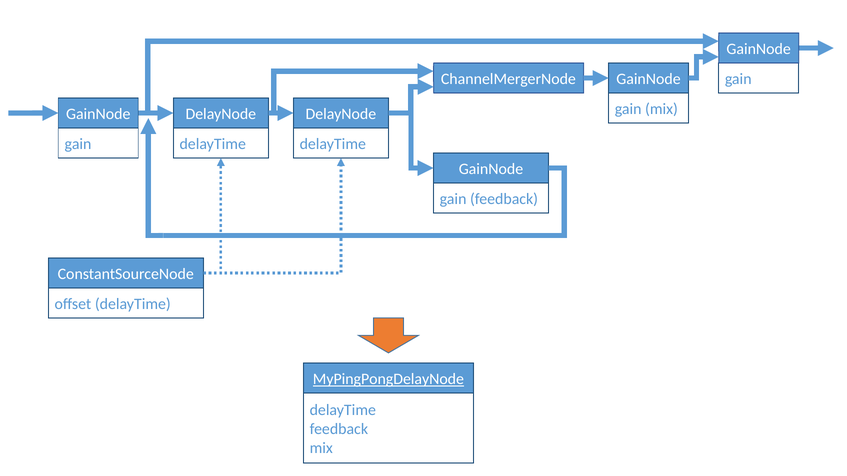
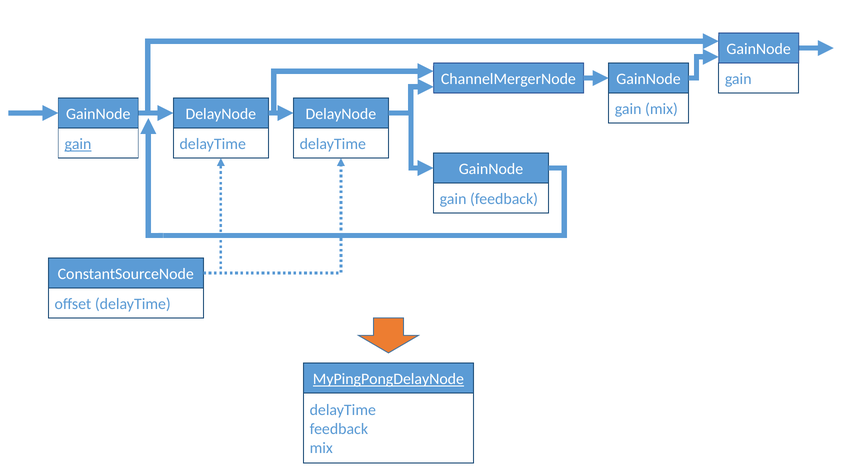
gain underline: none -> present (78, 144)
